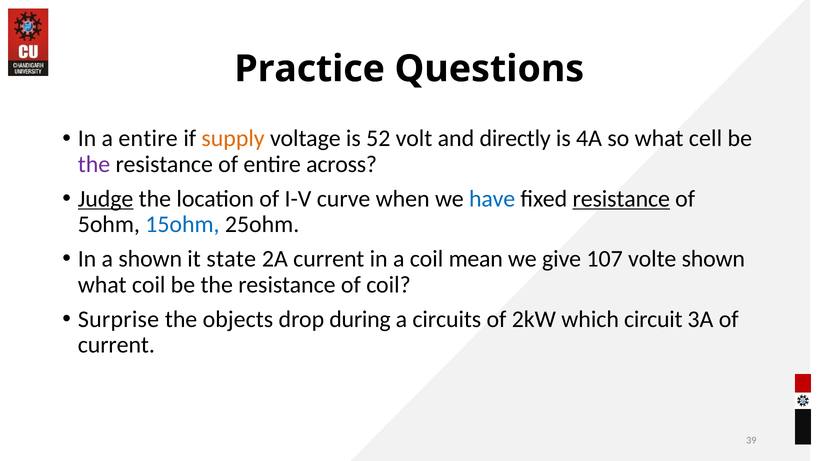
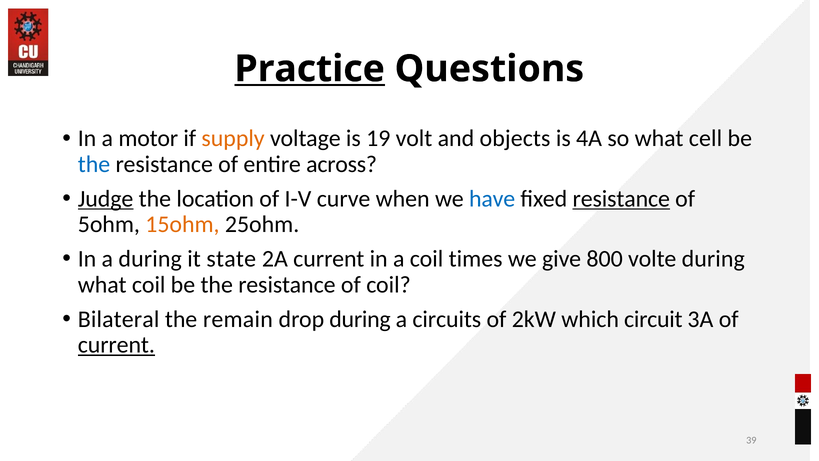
Practice underline: none -> present (310, 69)
a entire: entire -> motor (148, 138)
52: 52 -> 19 (378, 138)
directly: directly -> objects (515, 138)
the colour: purple -> blue (94, 164)
15ohm colour: blue -> orange (182, 224)
a shown: shown -> during (150, 259)
mean: mean -> times (476, 259)
107: 107 -> 800 (605, 259)
volte shown: shown -> during (713, 259)
Surprise: Surprise -> Bilateral (119, 319)
objects: objects -> remain (238, 319)
current underline: none -> present (116, 345)
